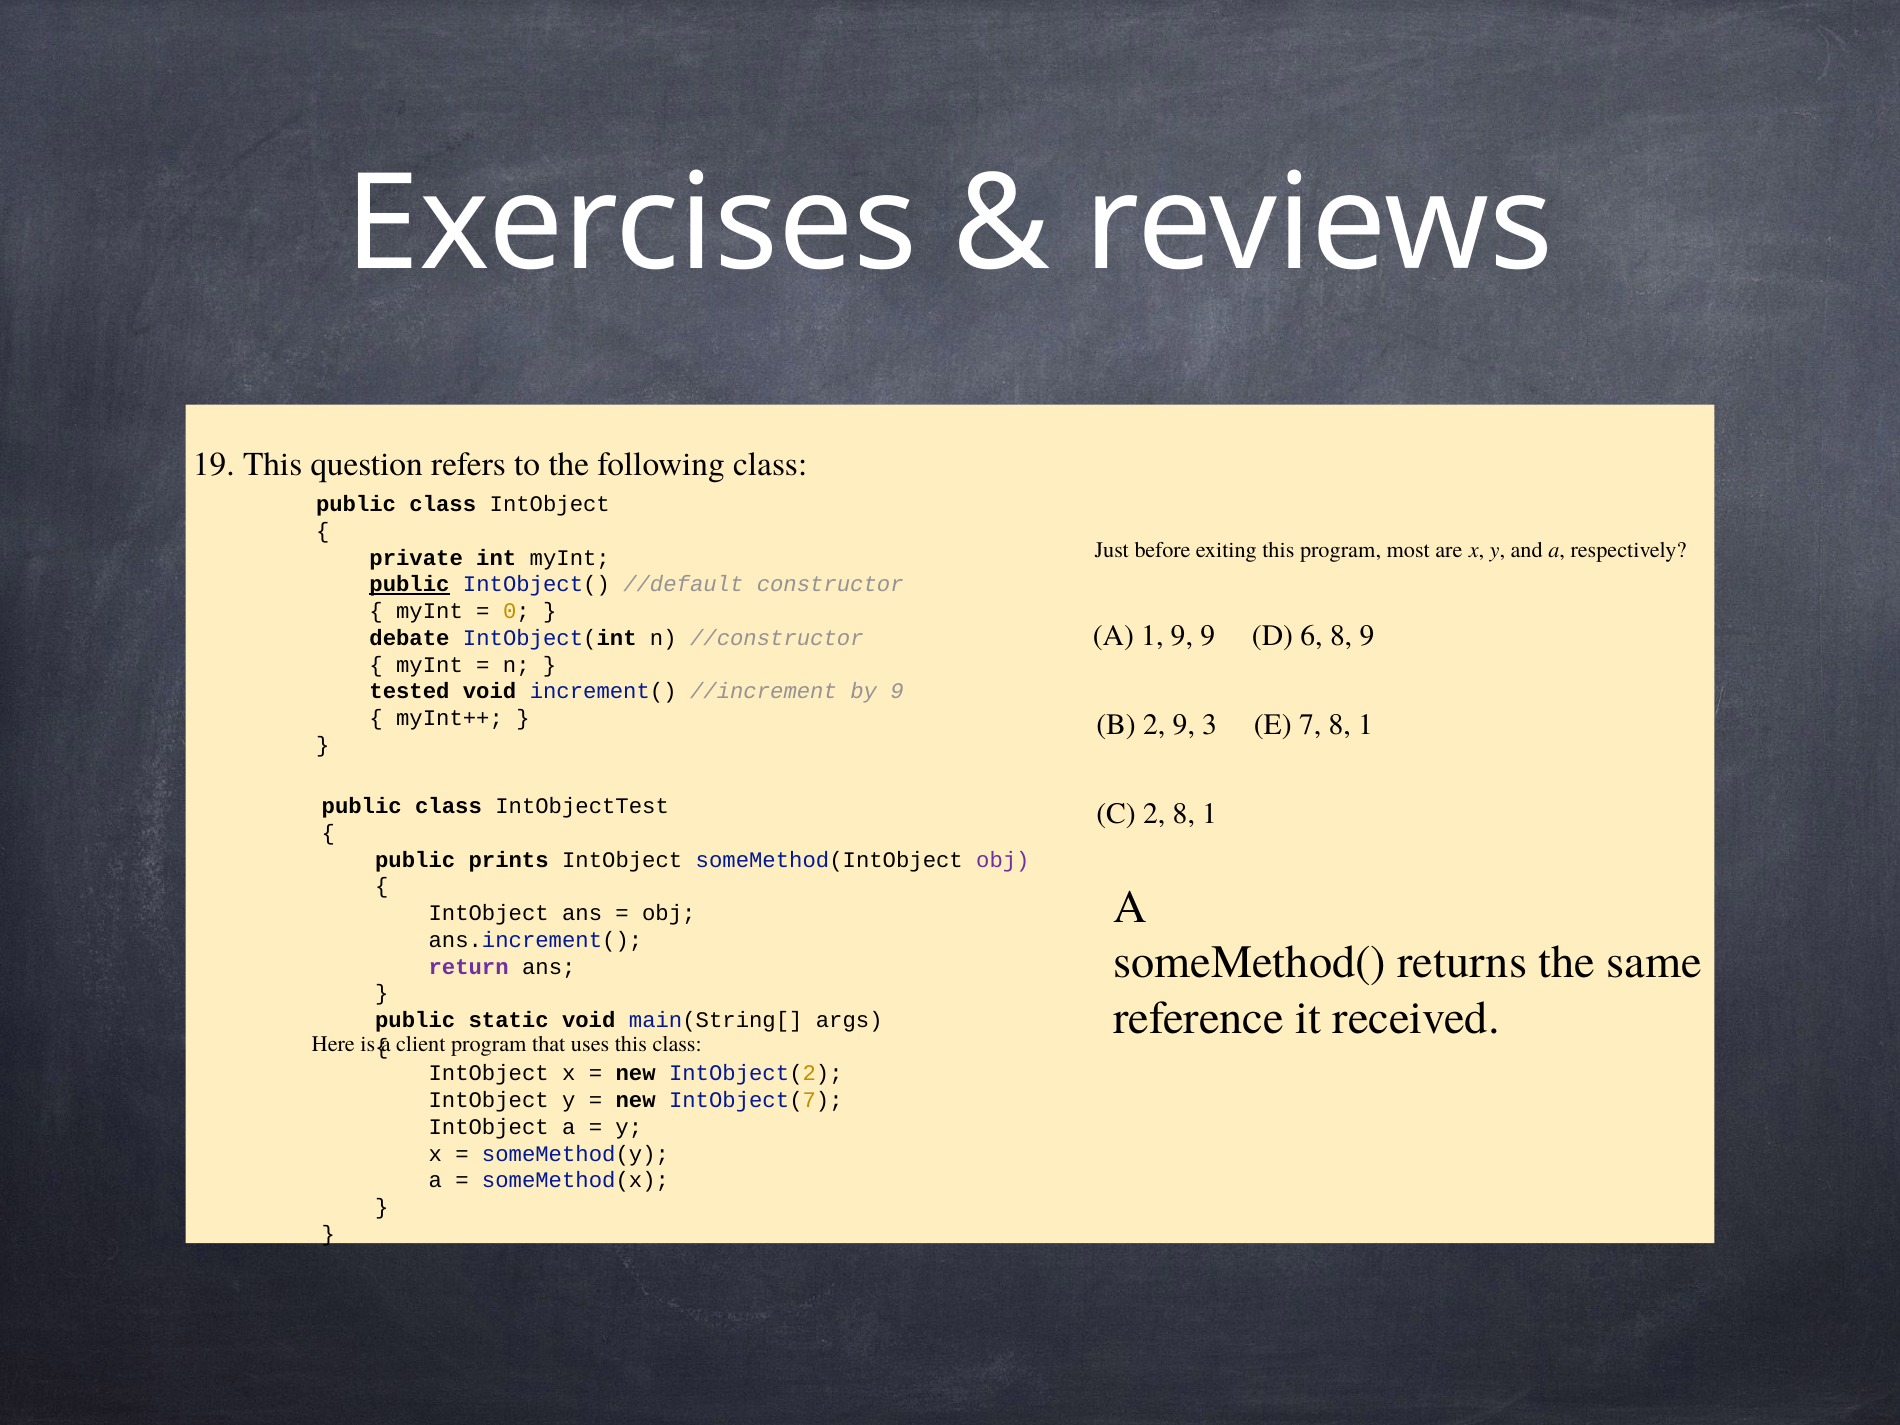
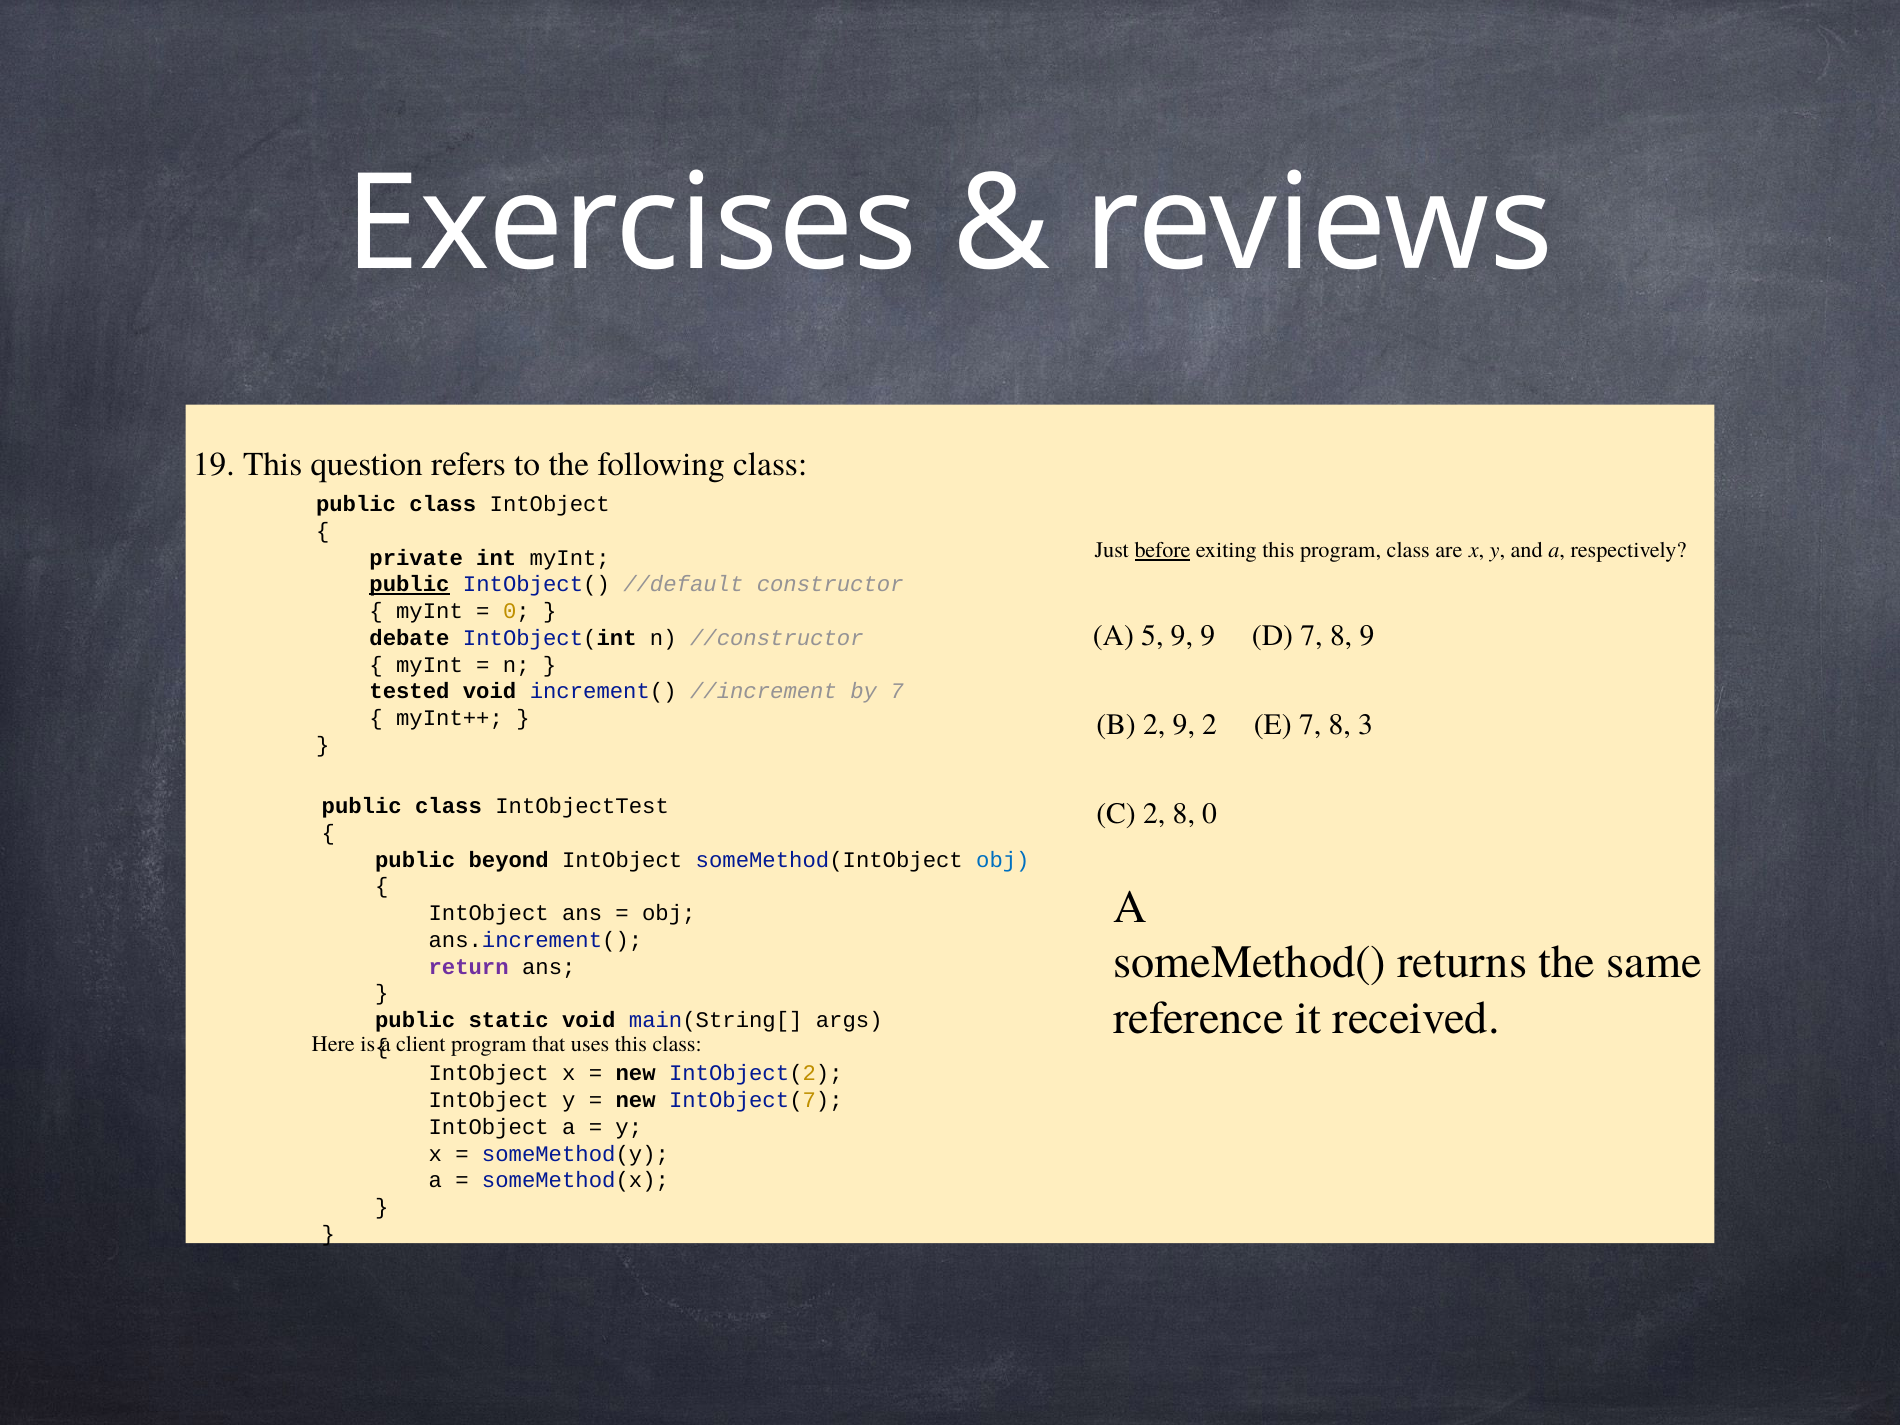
before underline: none -> present (1163, 550)
program most: most -> class (1408, 550)
A 1: 1 -> 5 (1152, 636)
D 6: 6 -> 7 (1312, 636)
by 9: 9 -> 7 (897, 691)
9 3: 3 -> 2 (1210, 725)
7 8 1: 1 -> 3 (1366, 725)
2 8 1: 1 -> 0 (1210, 814)
prints: prints -> beyond (509, 860)
obj colour: purple -> blue (1003, 860)
